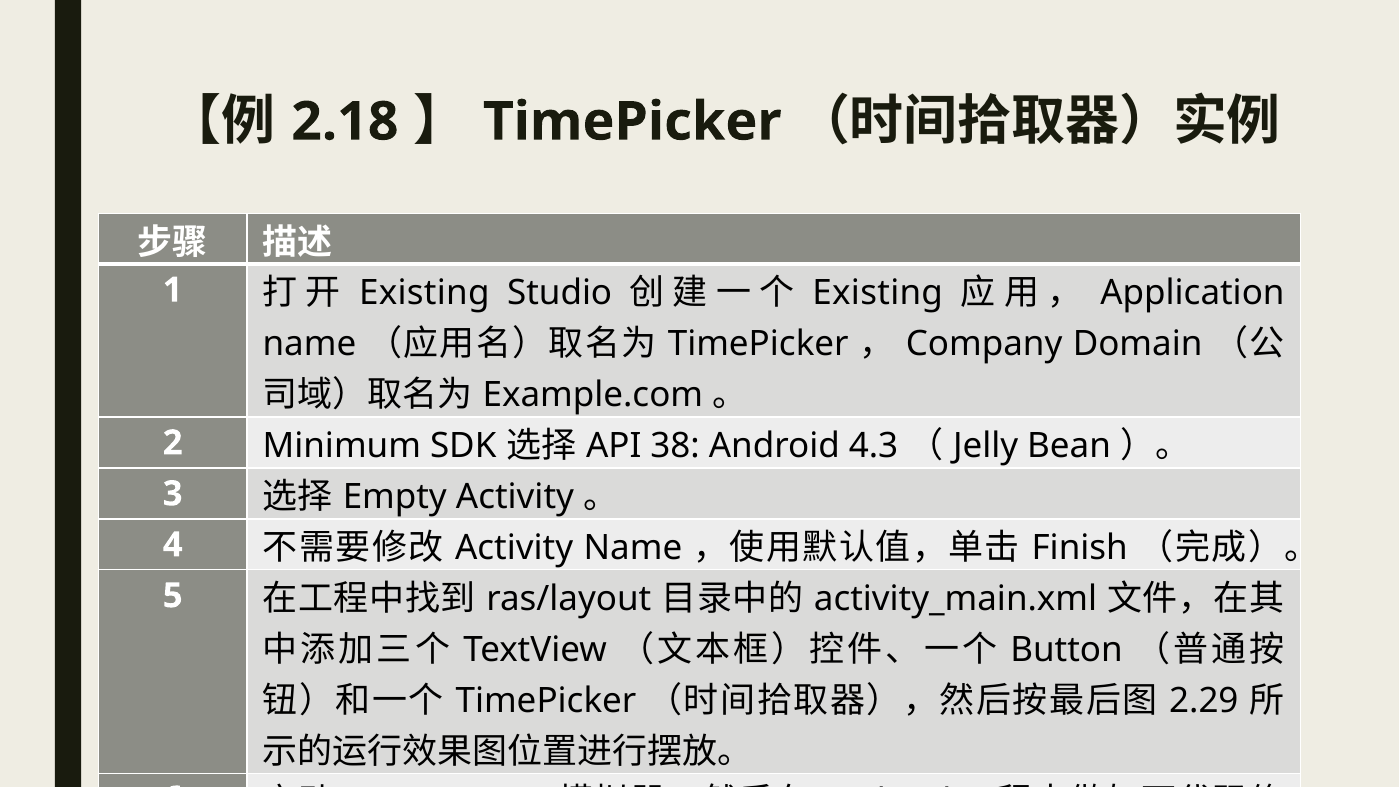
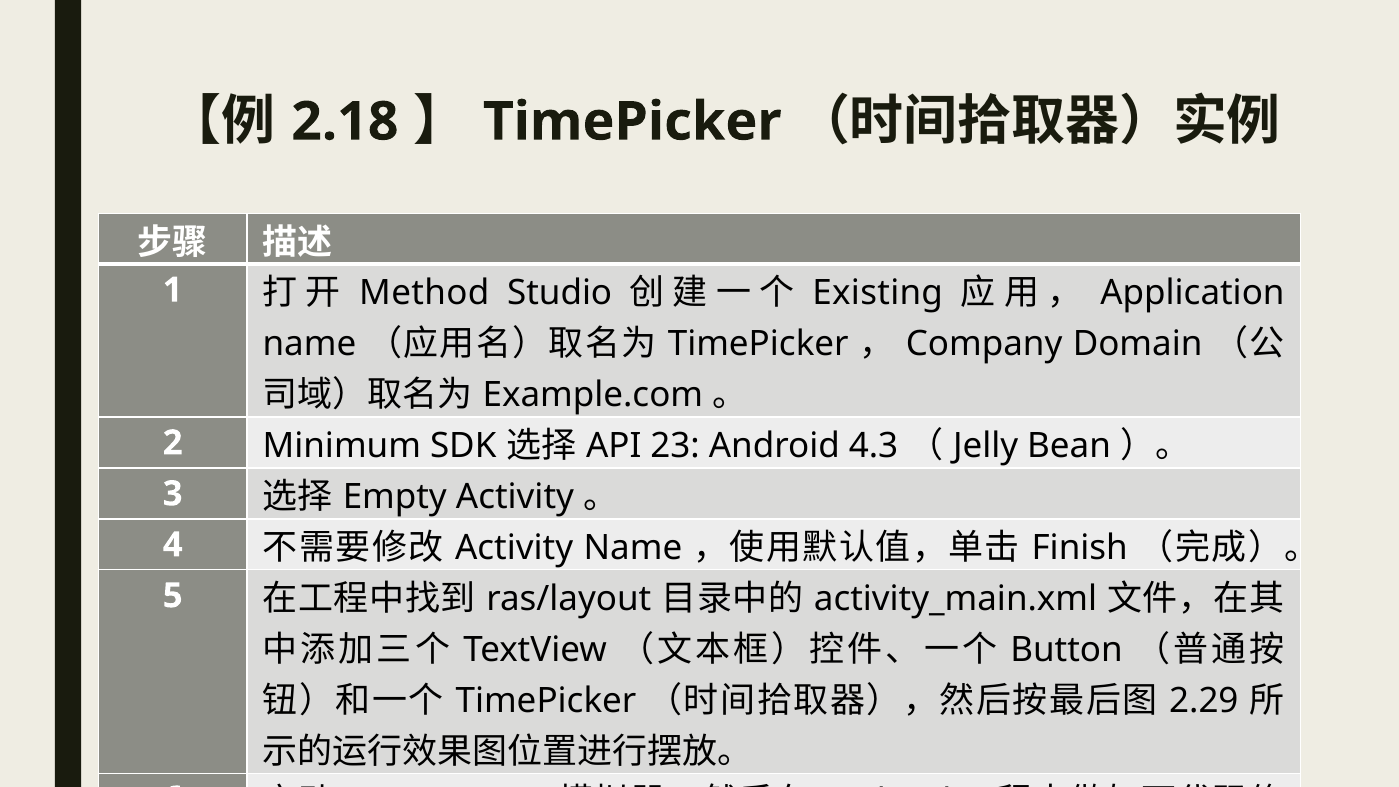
Existing: Existing -> Method (424, 293)
38: 38 -> 23 (675, 446)
